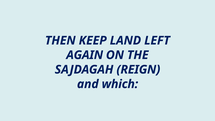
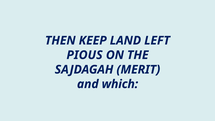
AGAIN: AGAIN -> PIOUS (85, 55)
REIGN: REIGN -> MERIT (138, 70)
